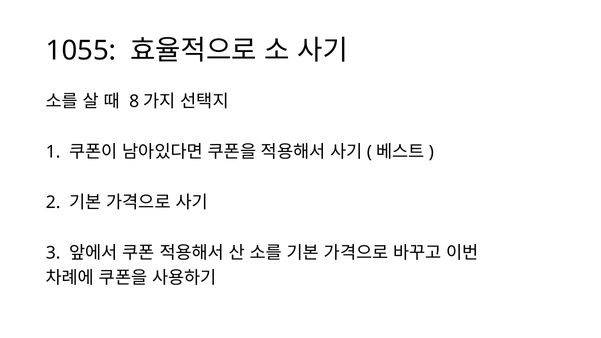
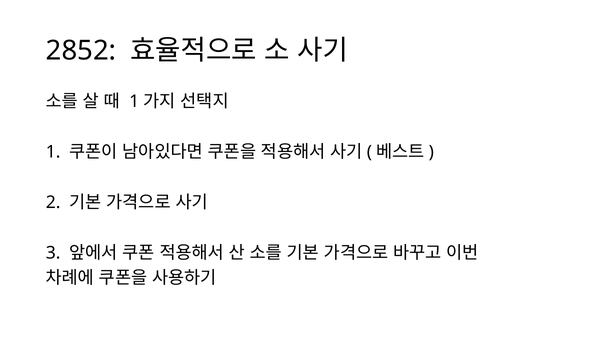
1055: 1055 -> 2852 (81, 50)
8: 8 -> 1 (134, 102)
